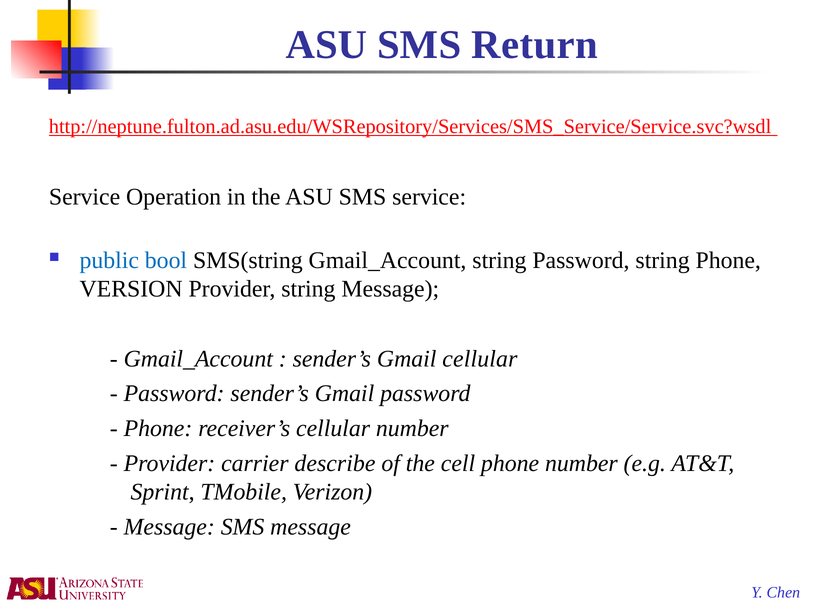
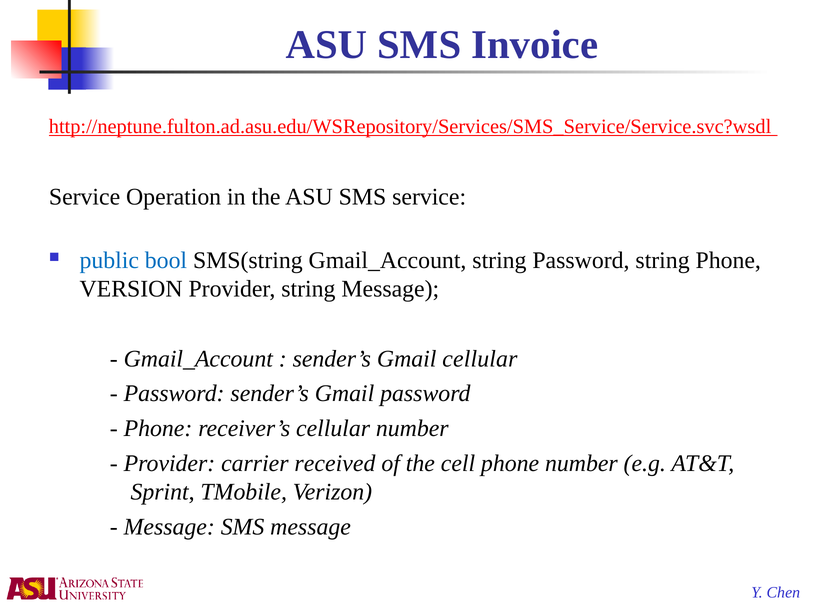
Return: Return -> Invoice (535, 45)
describe: describe -> received (335, 463)
